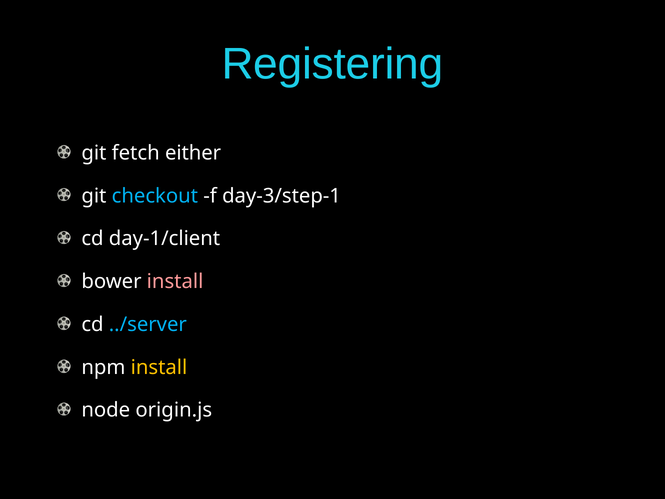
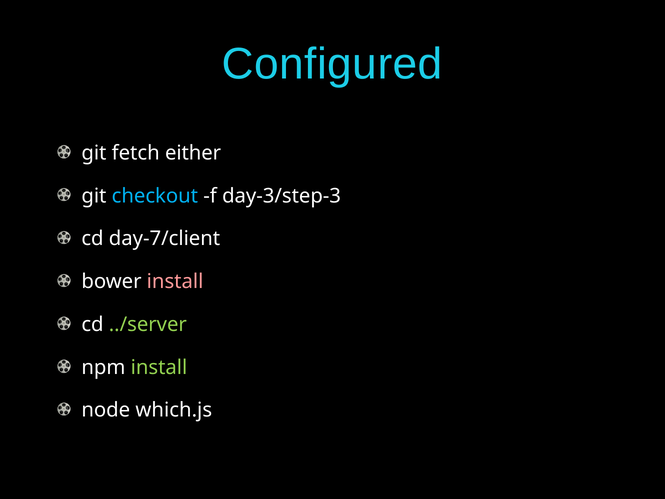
Registering: Registering -> Configured (332, 64)
day-3/step-1: day-3/step-1 -> day-3/step-3 (282, 196)
day-1/client: day-1/client -> day-7/client (164, 239)
../server colour: light blue -> light green (148, 324)
install colour: yellow -> light green (159, 367)
origin.js: origin.js -> which.js (174, 410)
